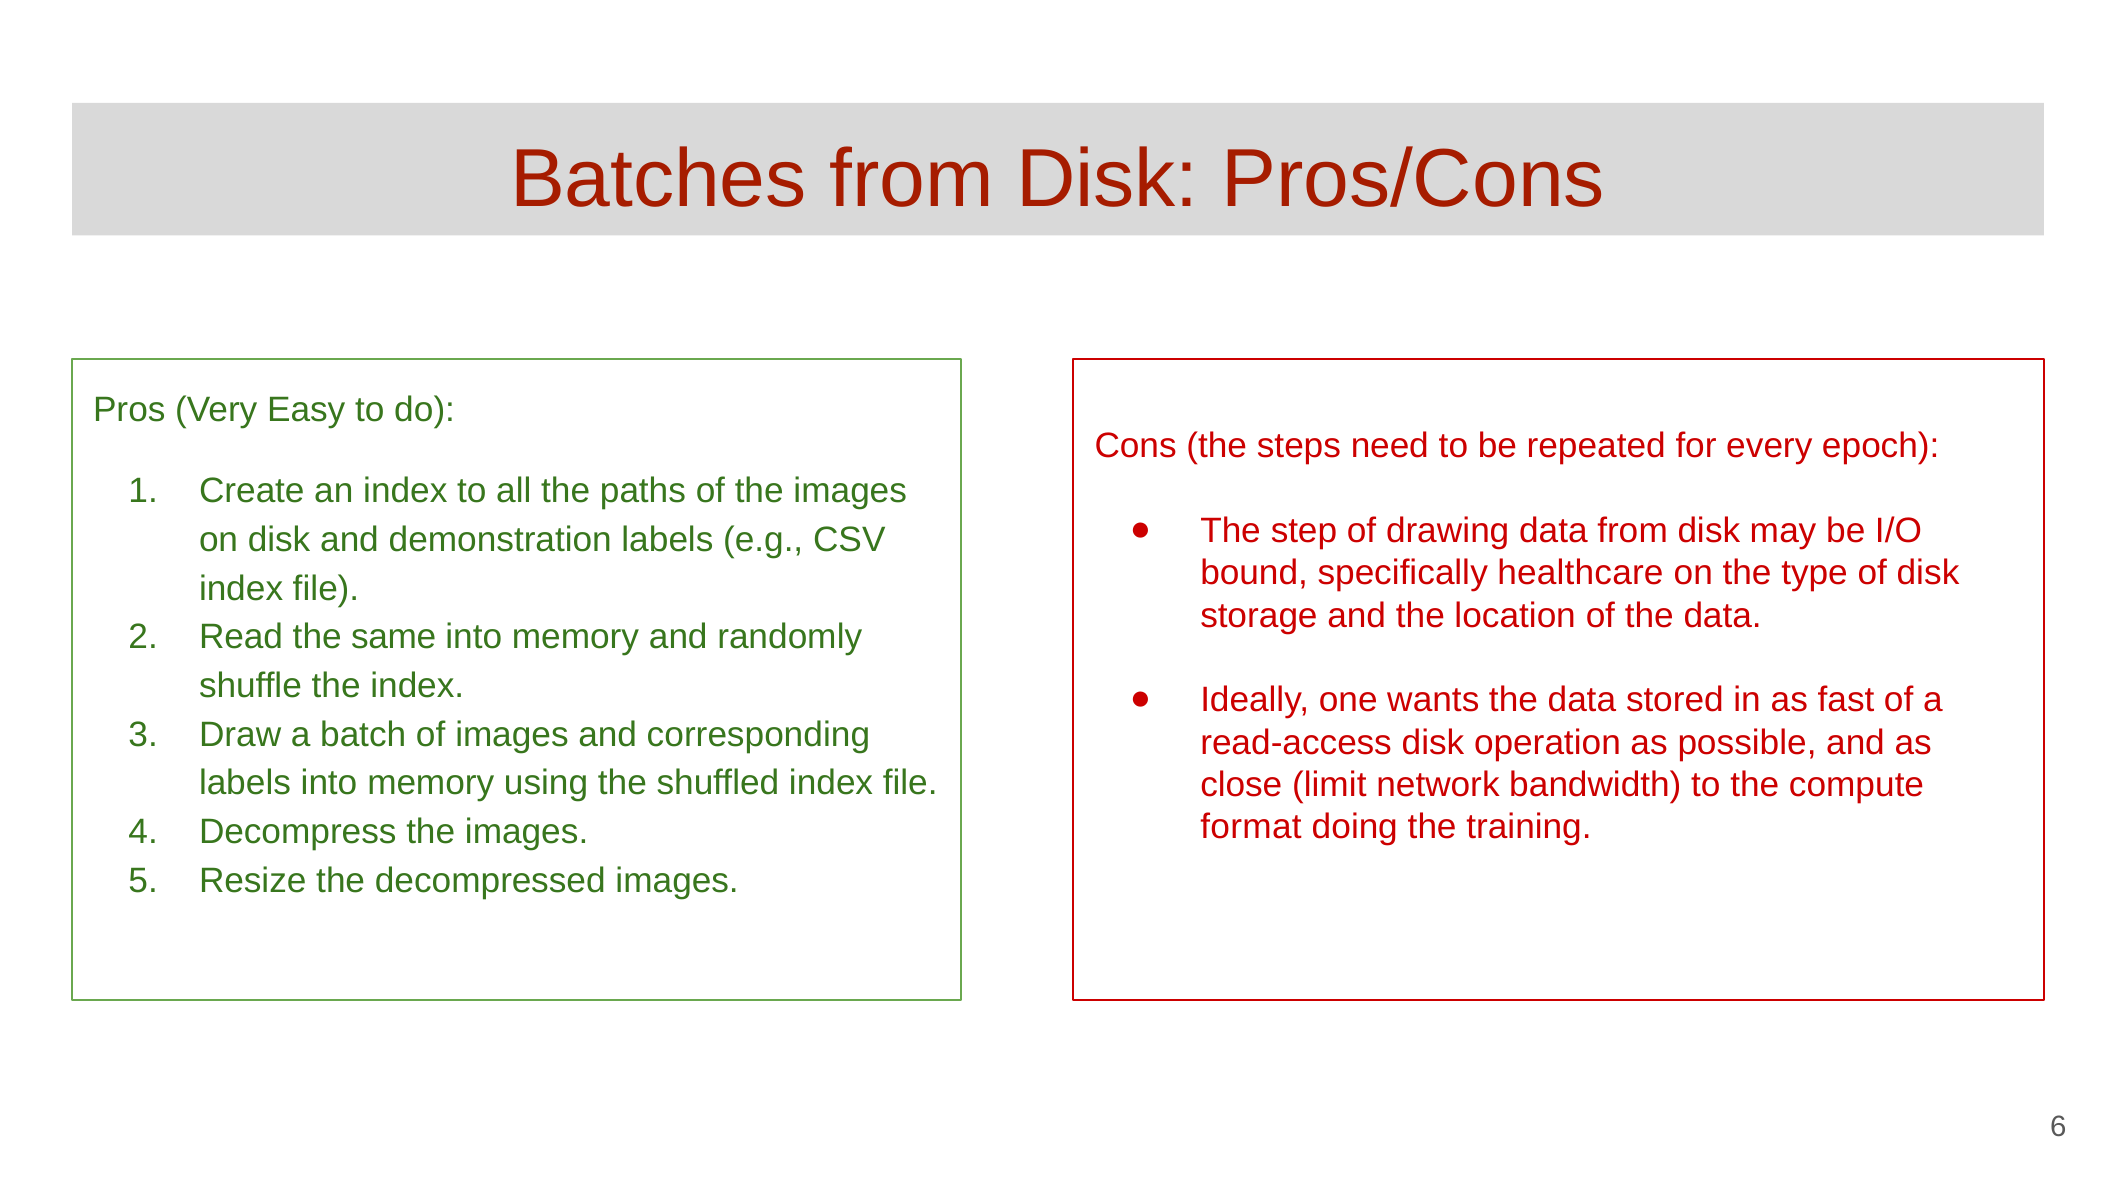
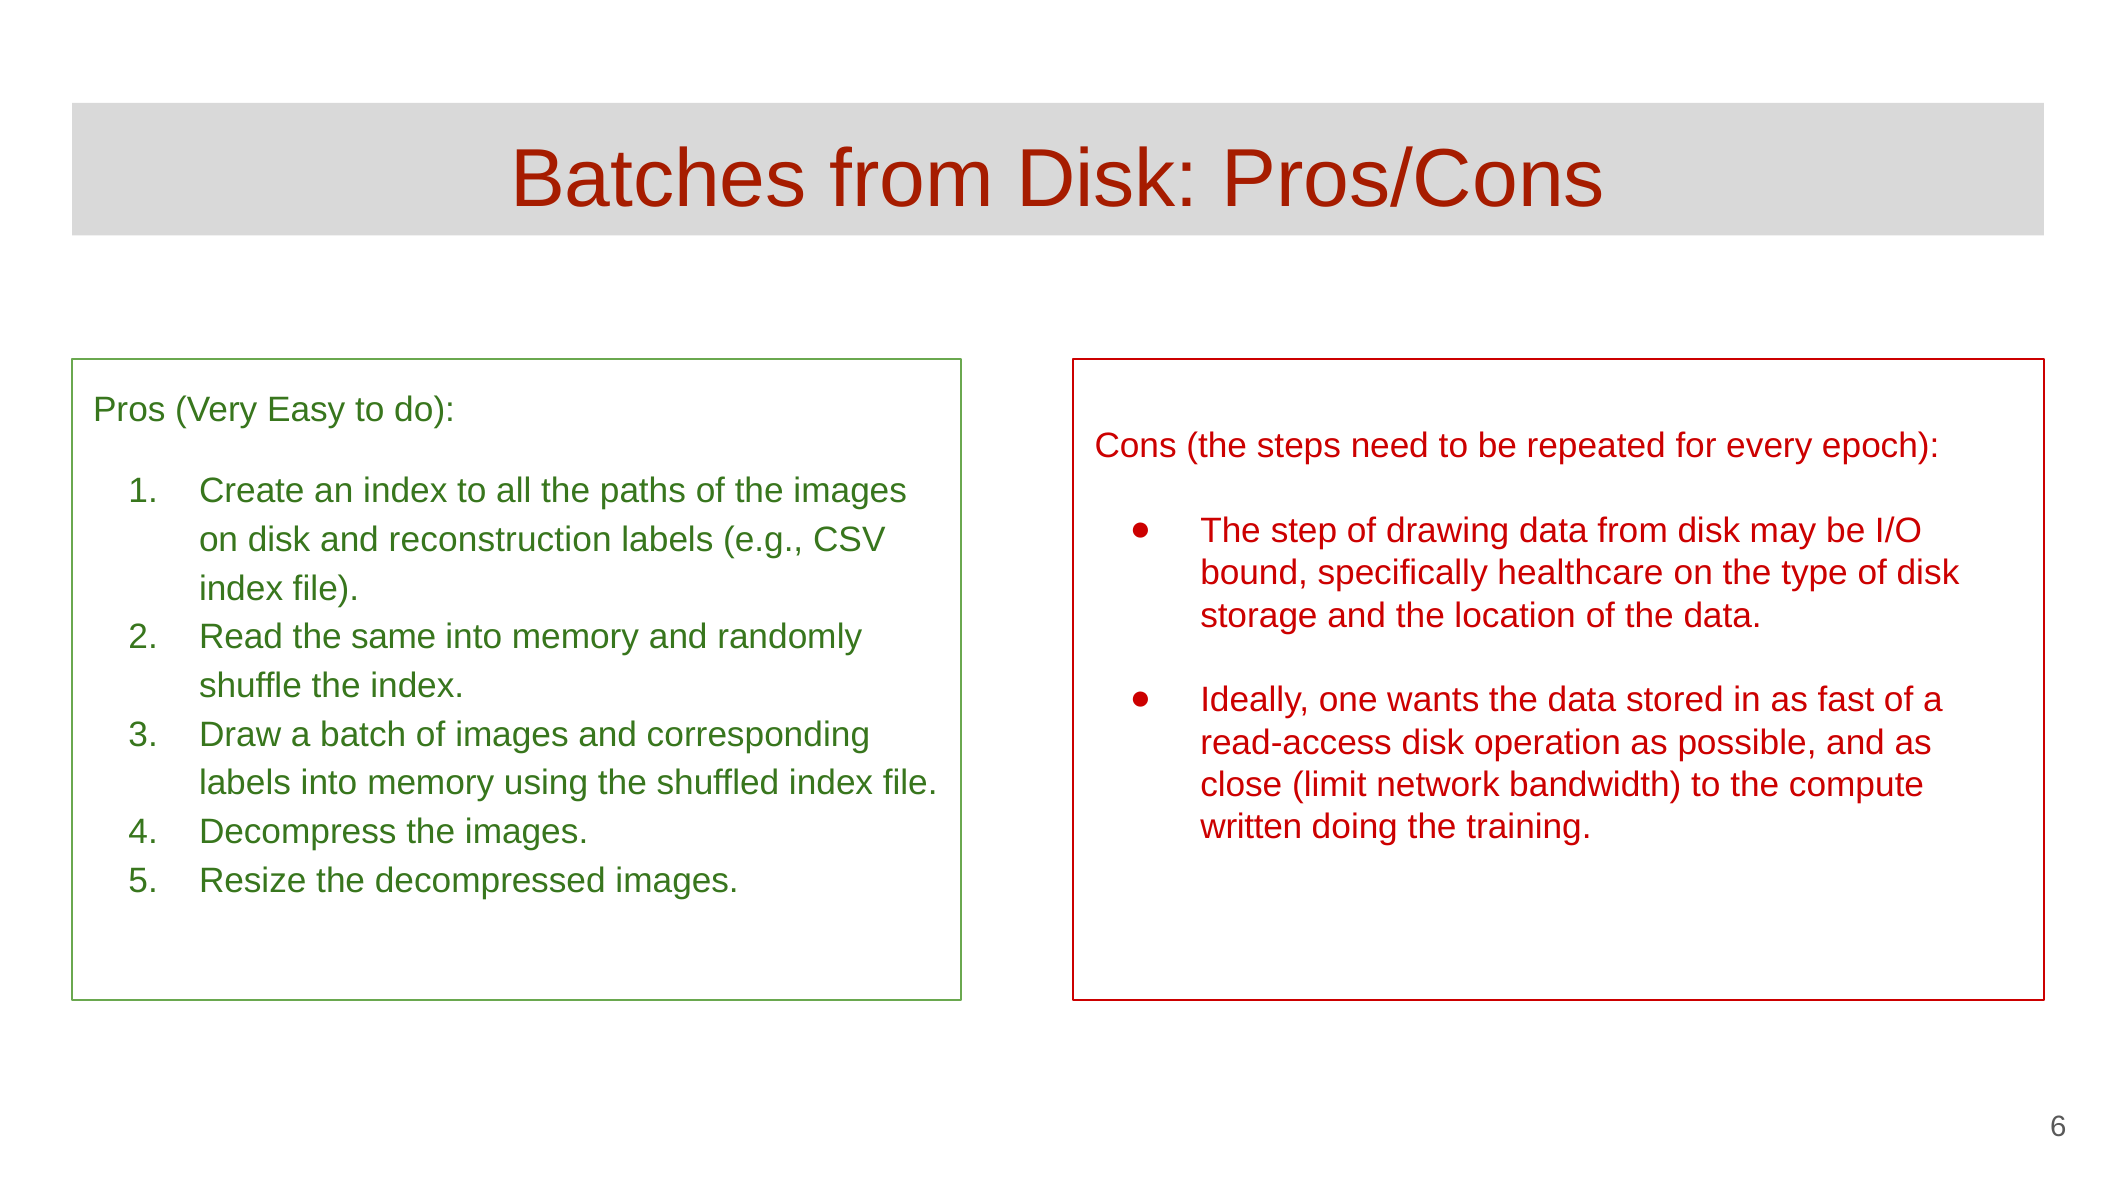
demonstration: demonstration -> reconstruction (500, 540)
format: format -> written (1251, 827)
